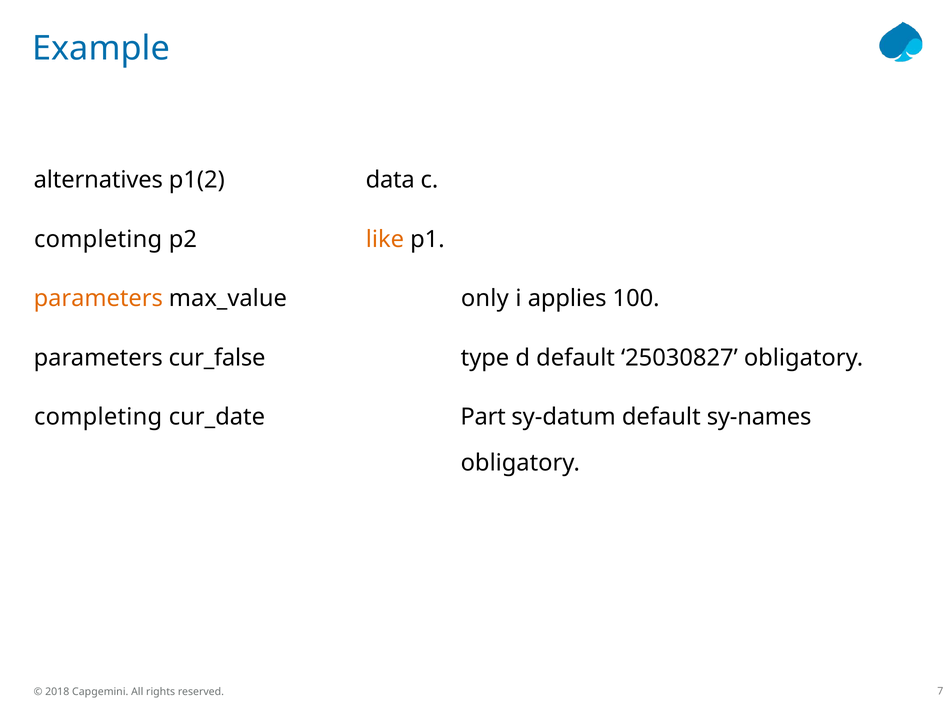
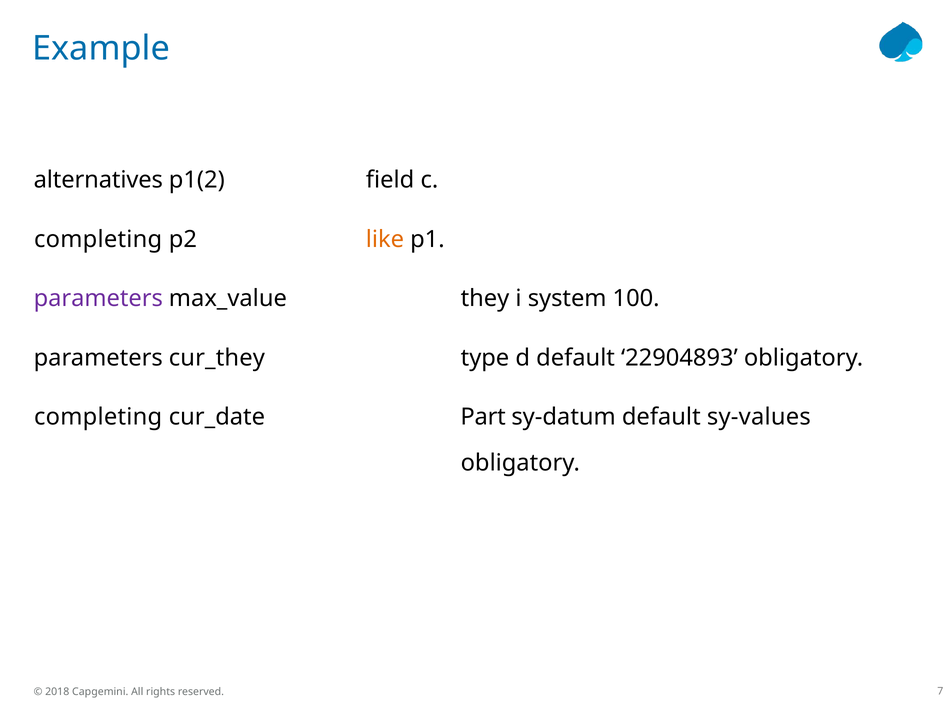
data: data -> field (390, 180)
parameters colour: orange -> purple (98, 299)
only: only -> they (485, 299)
applies: applies -> system (567, 299)
cur_false: cur_false -> cur_they (217, 358)
25030827: 25030827 -> 22904893 (679, 358)
sy-names: sy-names -> sy-values (759, 418)
